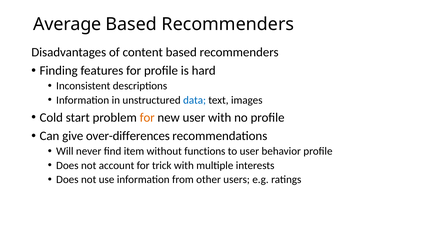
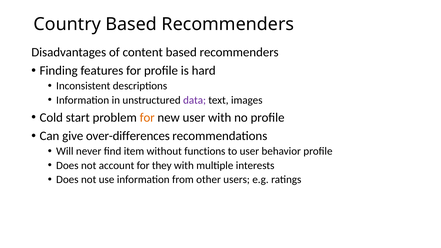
Average: Average -> Country (67, 24)
data colour: blue -> purple (195, 100)
trick: trick -> they (162, 165)
